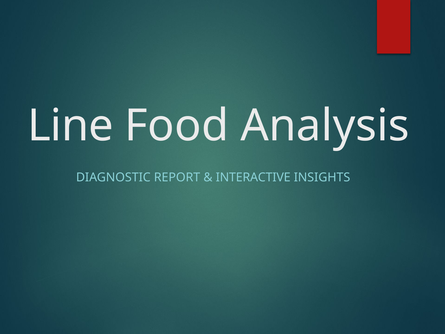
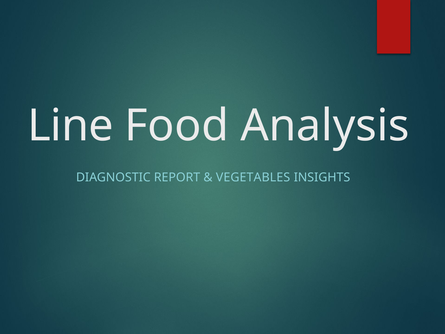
INTERACTIVE: INTERACTIVE -> VEGETABLES (253, 177)
